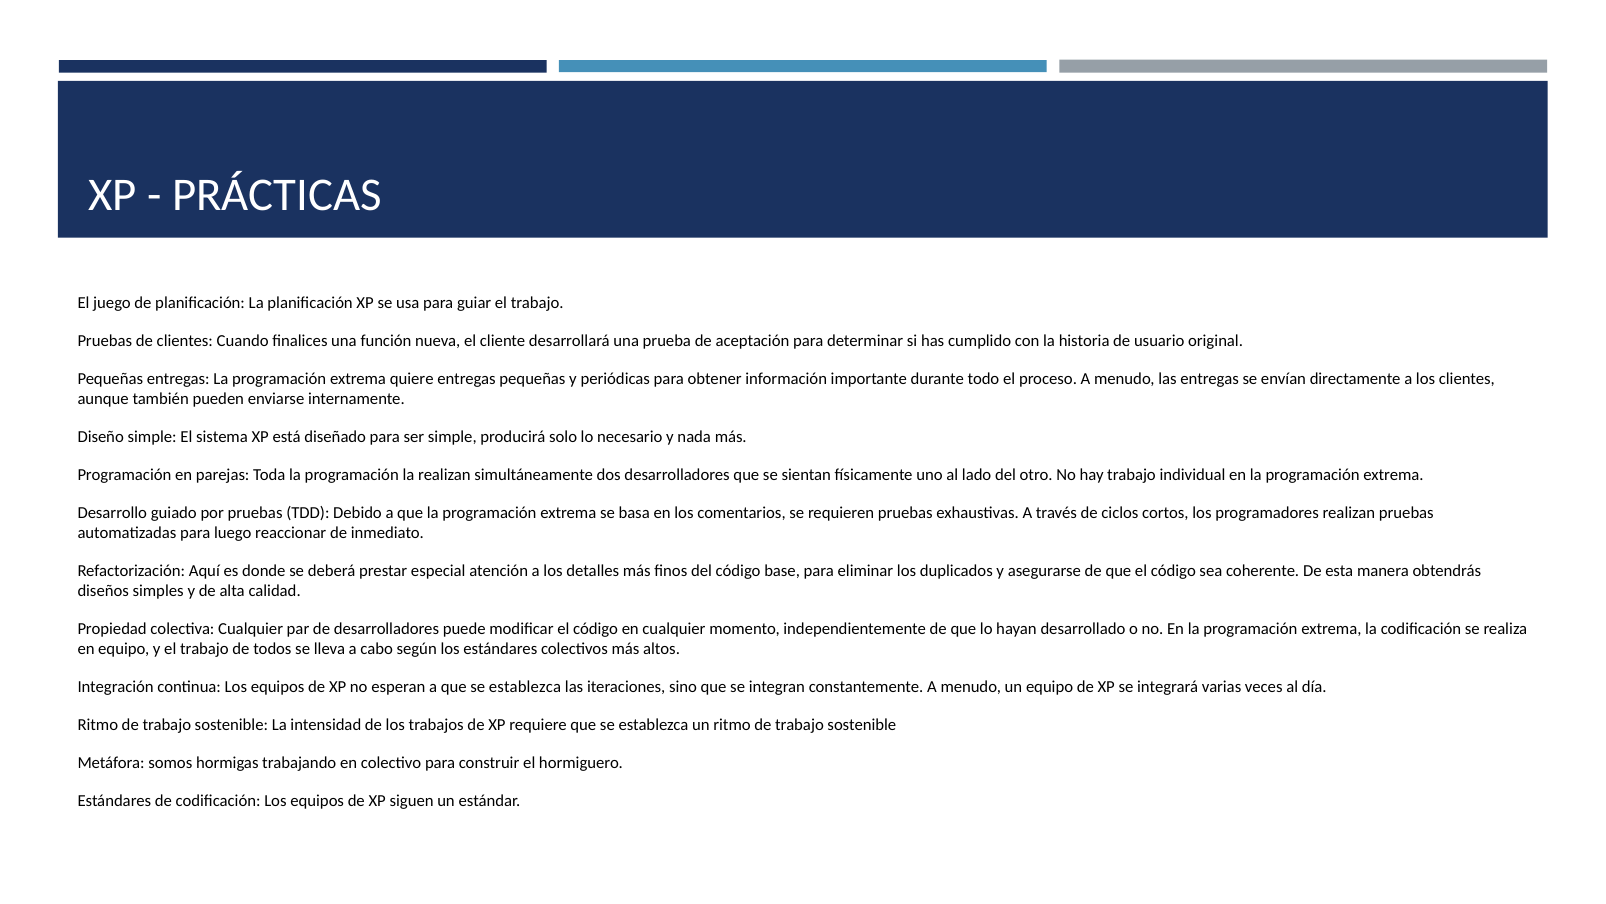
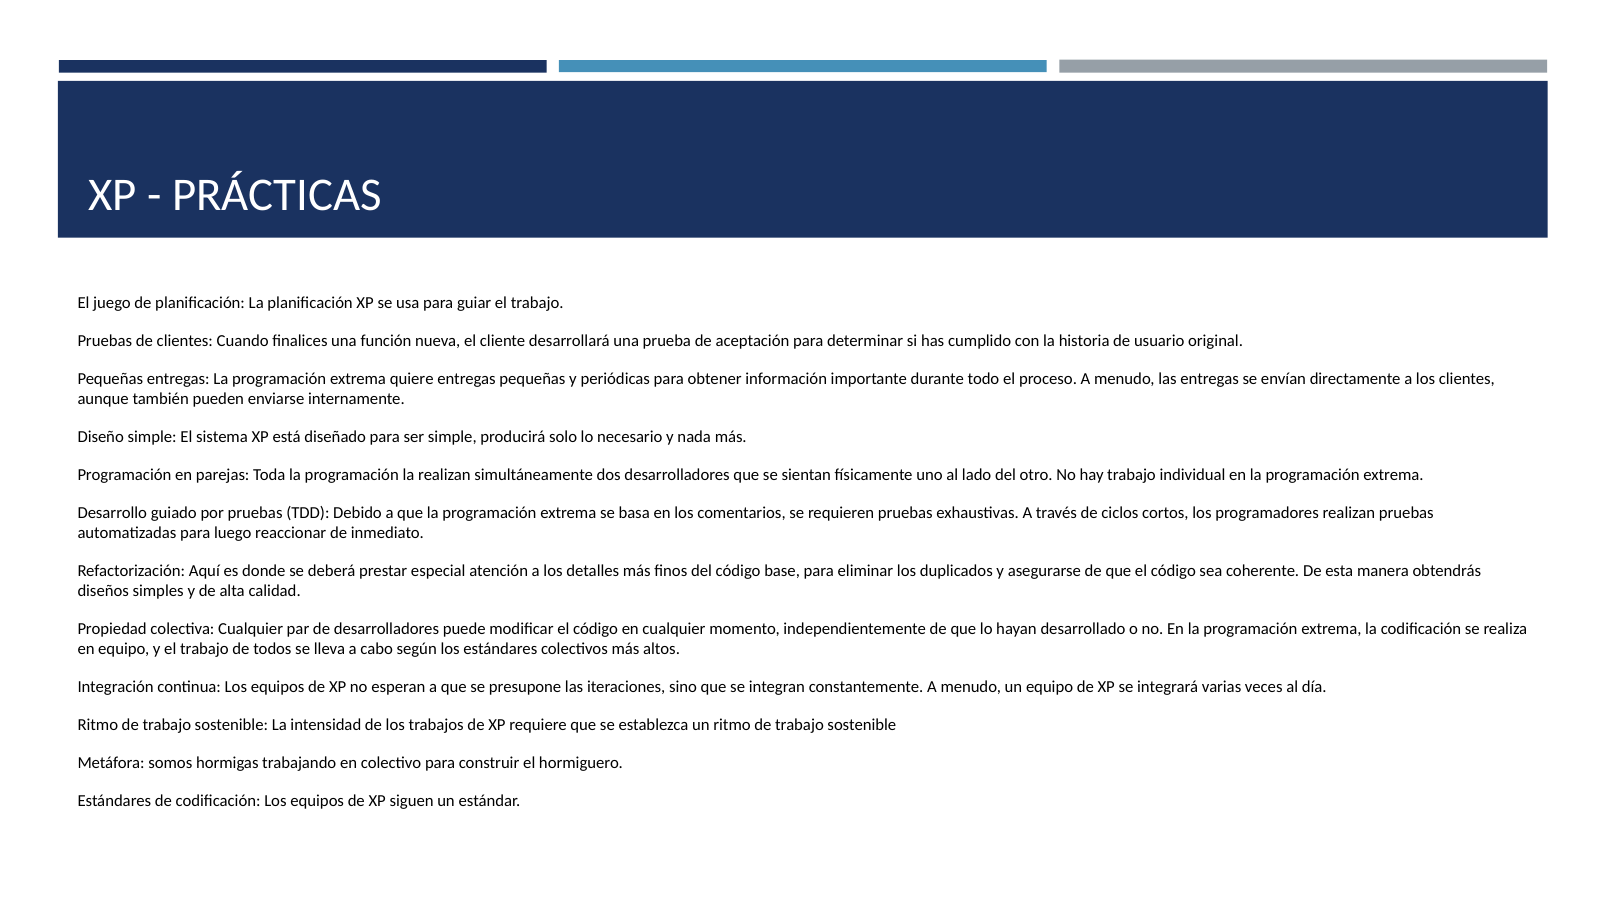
a que se establezca: establezca -> presupone (525, 687)
